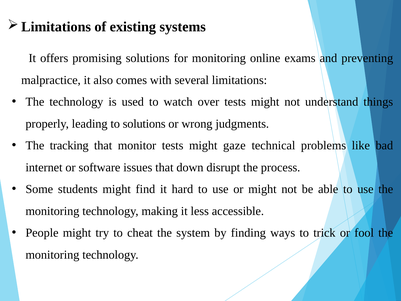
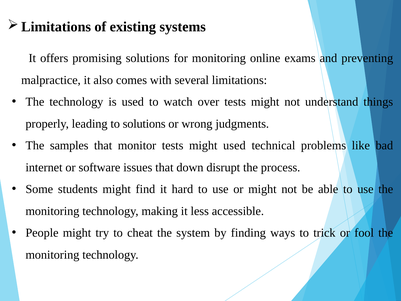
tracking: tracking -> samples (69, 145)
might gaze: gaze -> used (234, 145)
